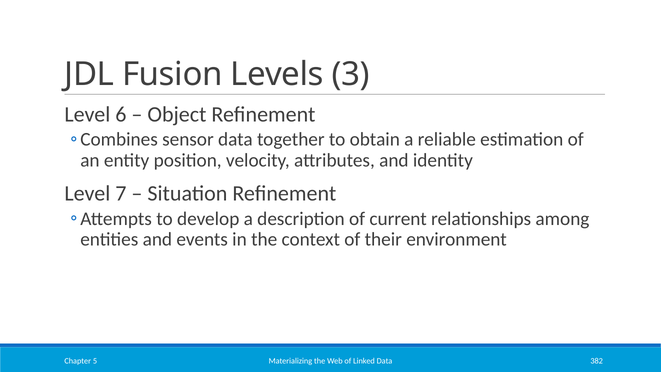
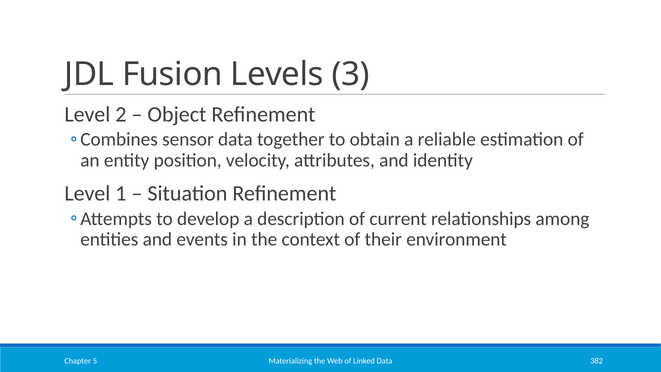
6: 6 -> 2 (121, 114)
7: 7 -> 1 (121, 193)
